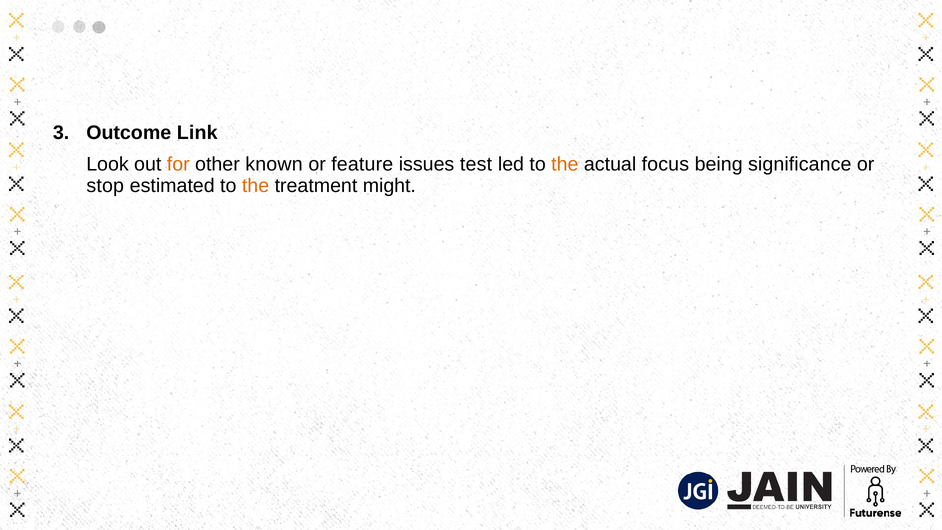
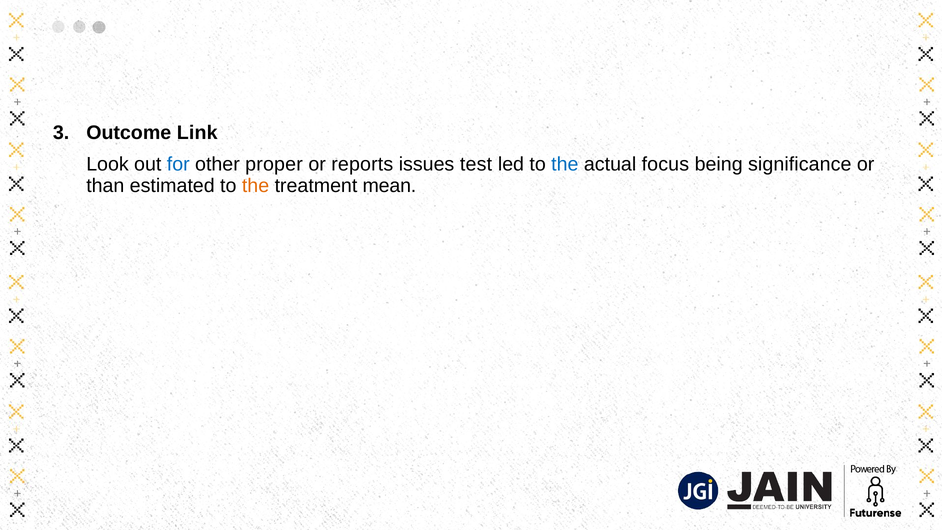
for colour: orange -> blue (178, 164)
known: known -> proper (274, 164)
feature: feature -> reports (362, 164)
the colour: orange -> blue (565, 164)
stop: stop -> than (105, 186)
might: might -> mean (389, 186)
